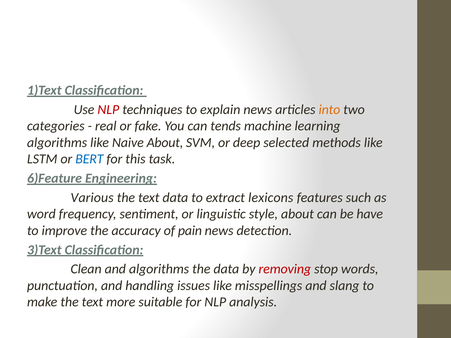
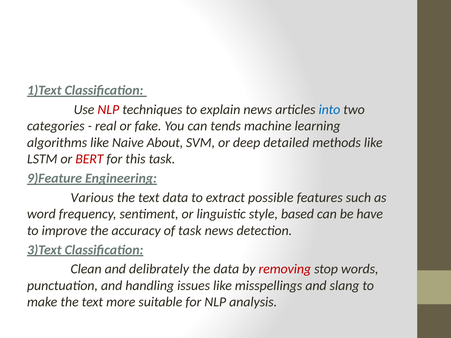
into colour: orange -> blue (329, 110)
selected: selected -> detailed (286, 143)
BERT colour: blue -> red (89, 159)
6)Feature: 6)Feature -> 9)Feature (55, 178)
lexicons: lexicons -> possible (271, 198)
style about: about -> based (298, 214)
of pain: pain -> task (190, 231)
and algorithms: algorithms -> delibrately (159, 269)
